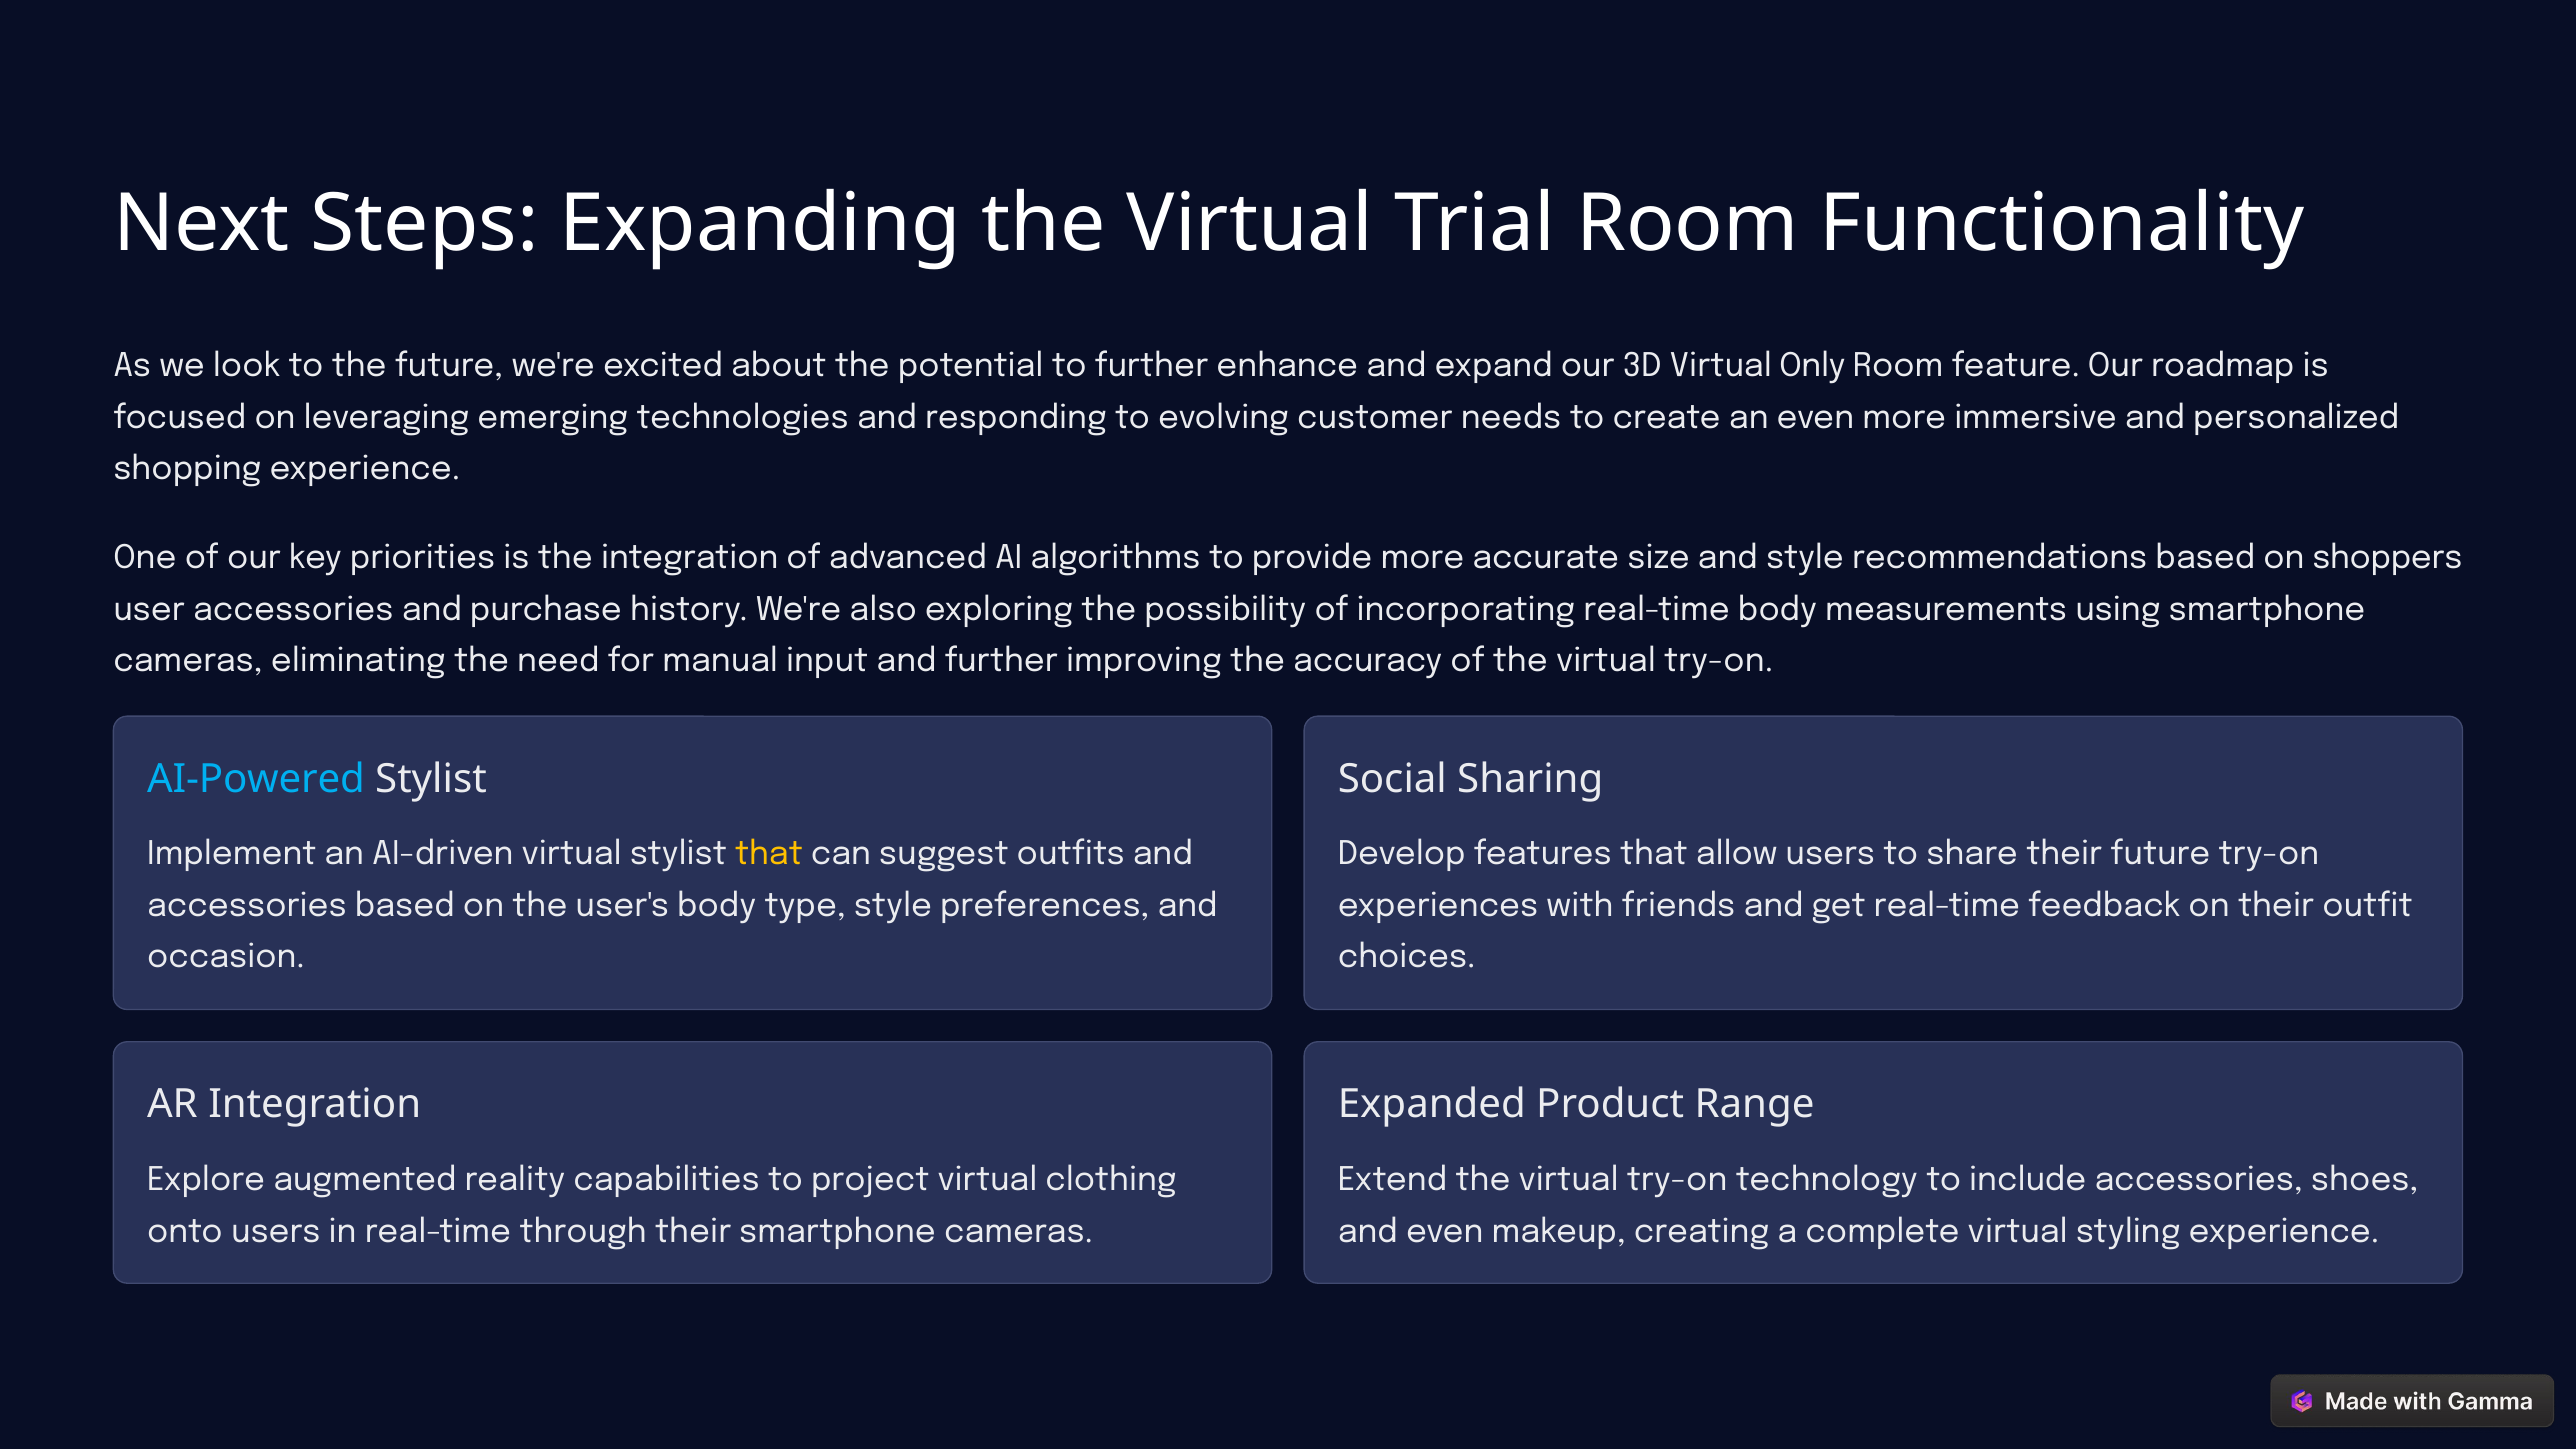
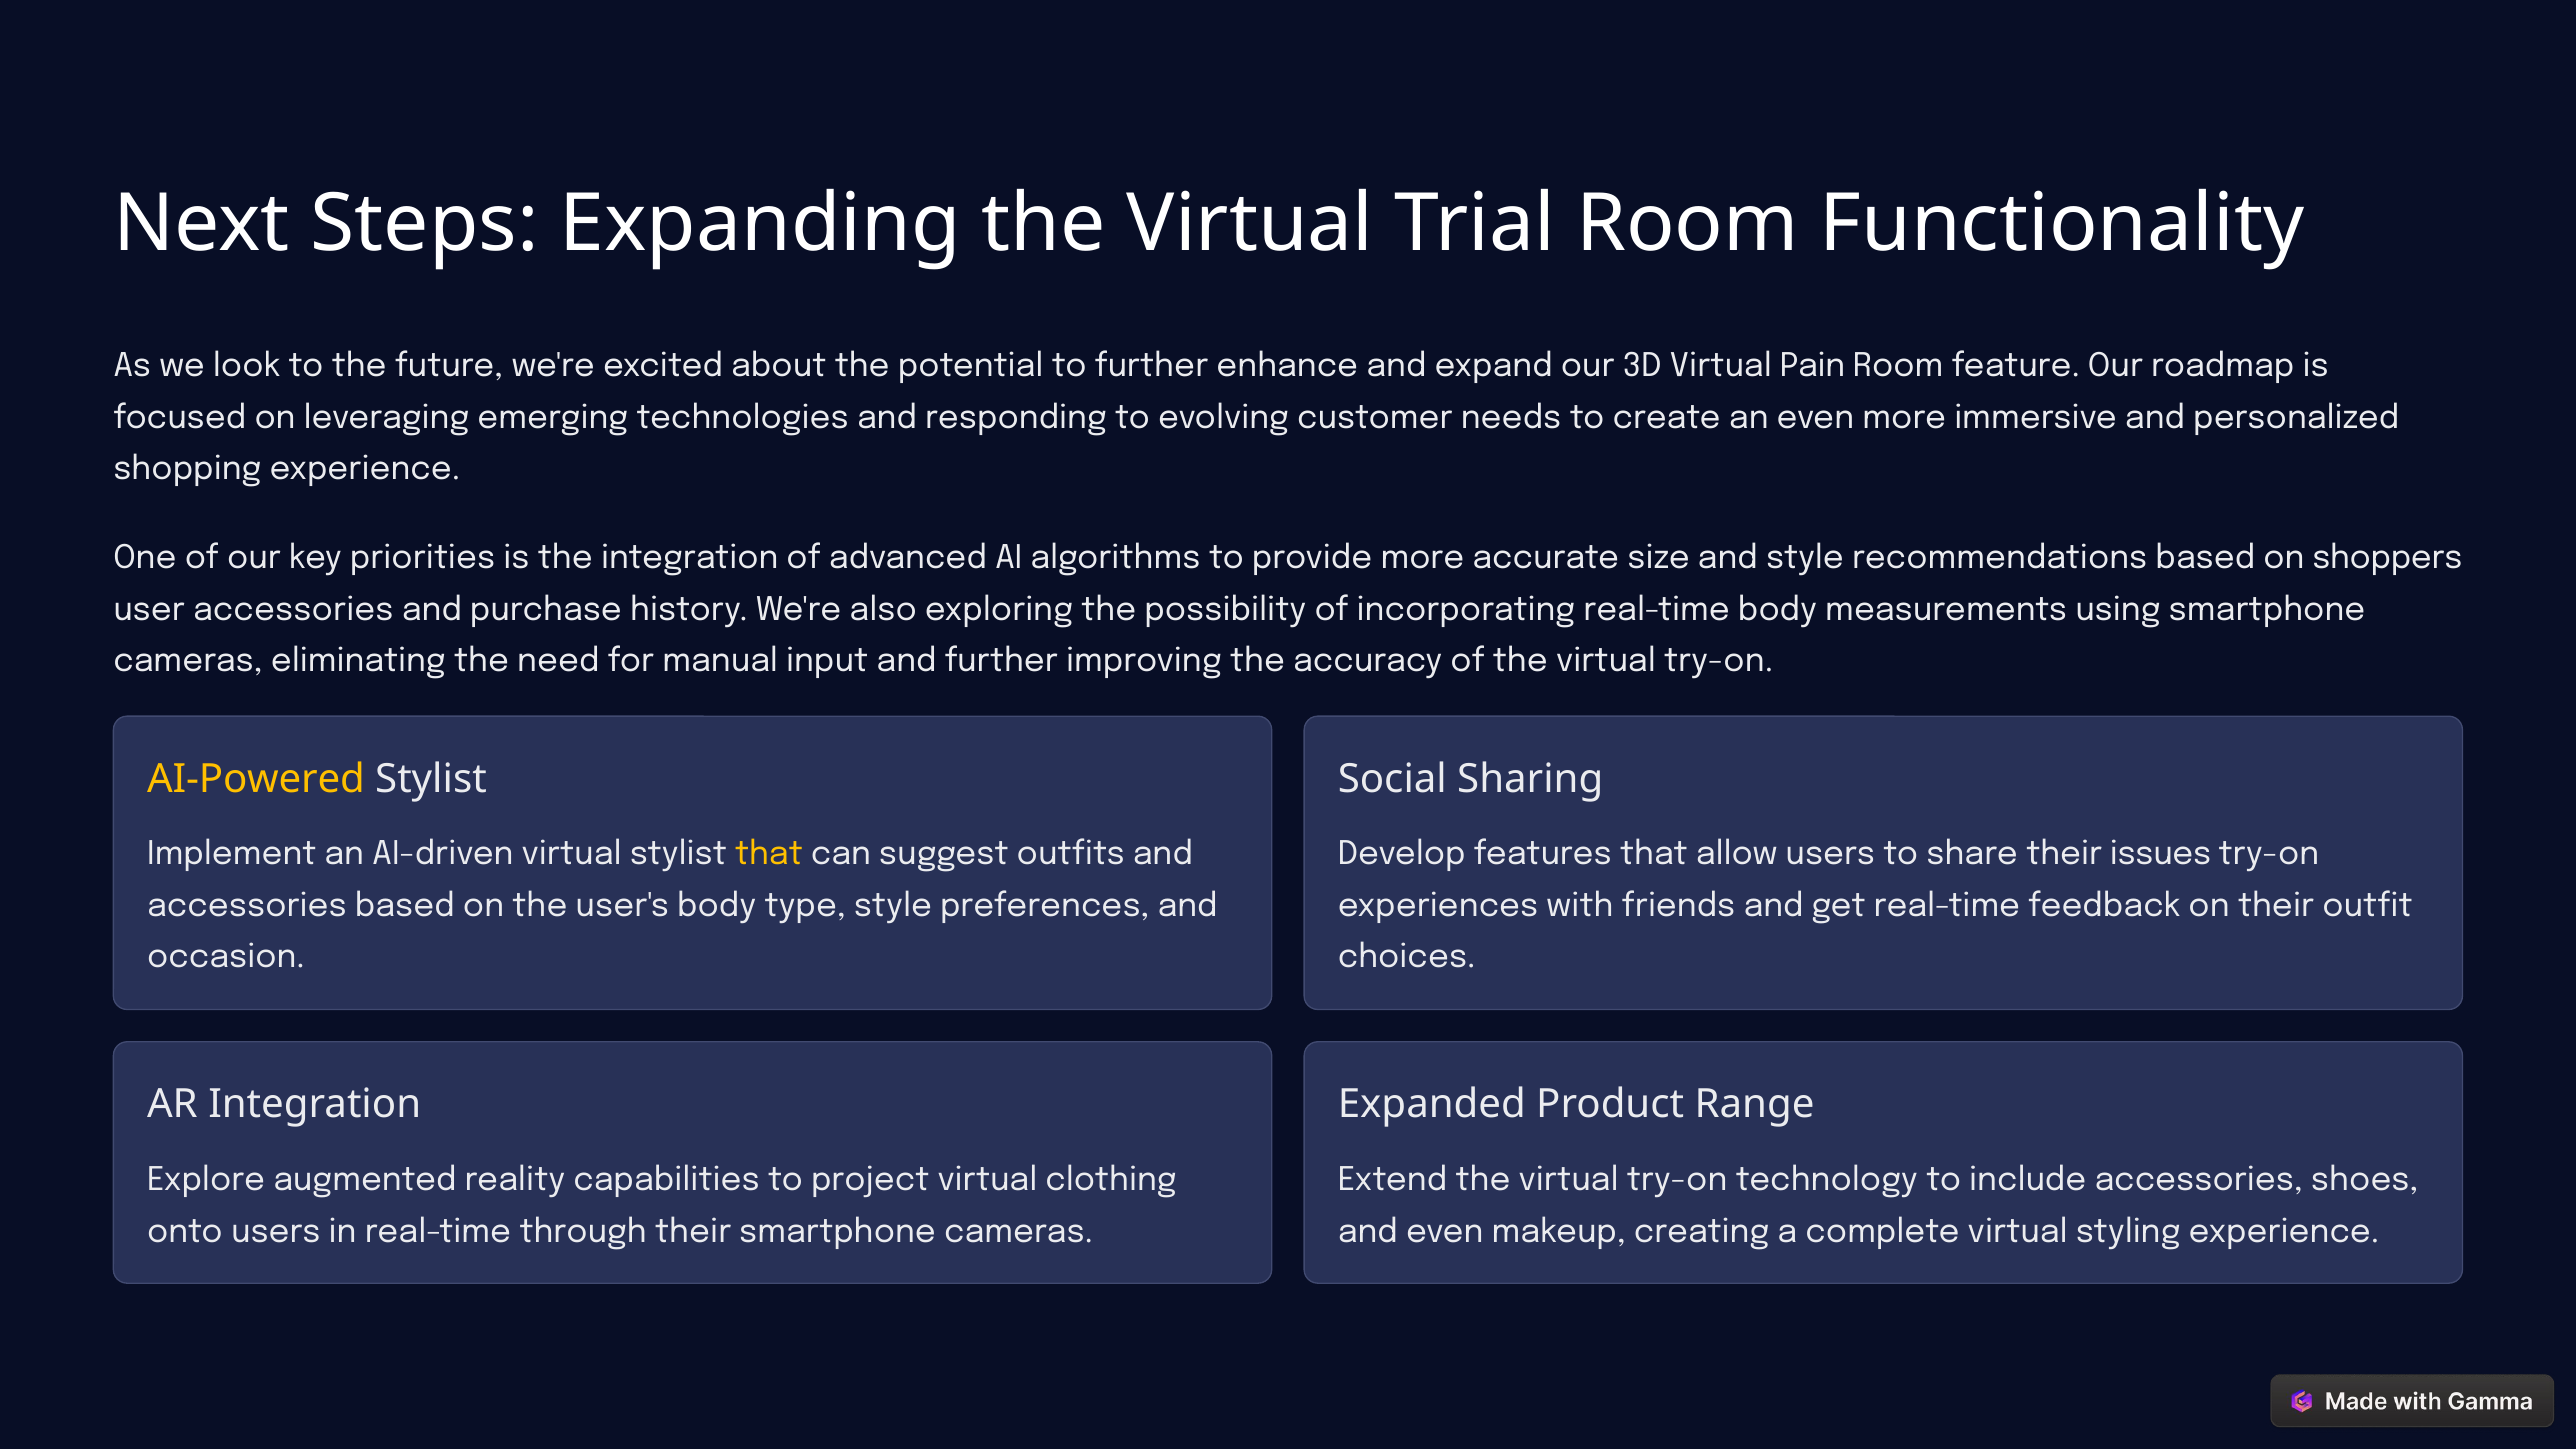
Only: Only -> Pain (1812, 366)
AI-Powered colour: light blue -> yellow (256, 779)
their future: future -> issues (2161, 854)
